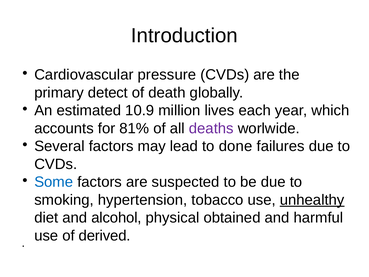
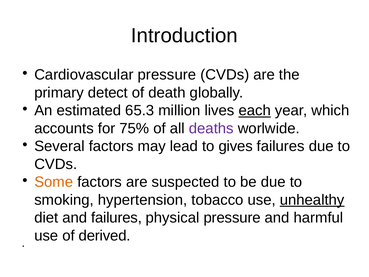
10.9: 10.9 -> 65.3 (140, 110)
each underline: none -> present (255, 110)
81%: 81% -> 75% (134, 128)
done: done -> gives (236, 146)
Some colour: blue -> orange (54, 182)
and alcohol: alcohol -> failures (116, 218)
physical obtained: obtained -> pressure (232, 218)
